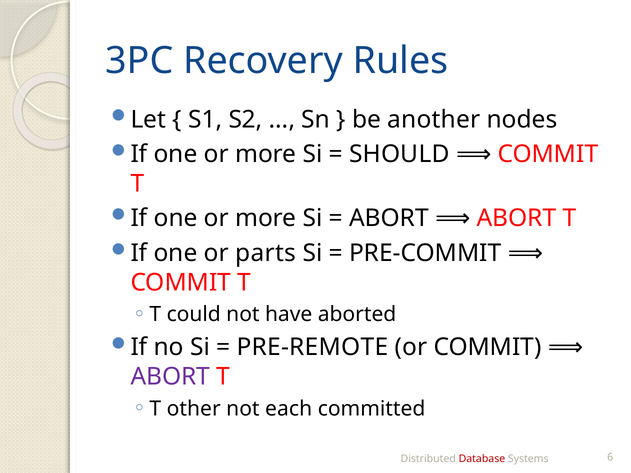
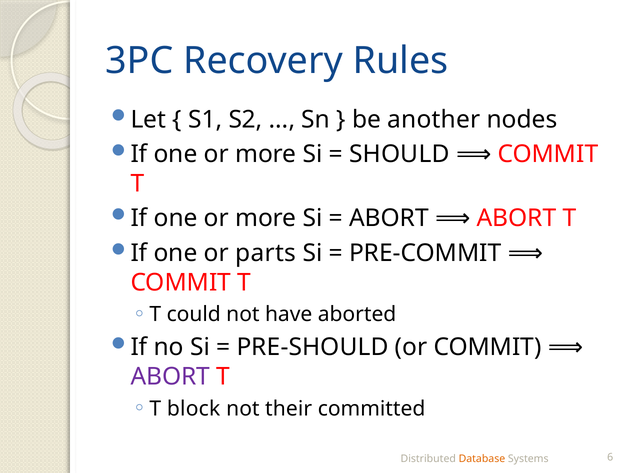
PRE-REMOTE: PRE-REMOTE -> PRE-SHOULD (313, 347)
other: other -> block (194, 409)
each: each -> their (289, 409)
Database colour: red -> orange (482, 459)
